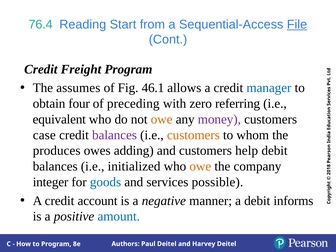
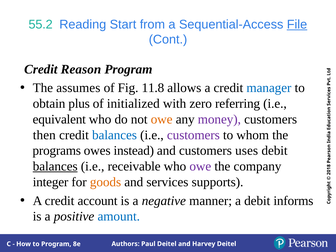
76.4: 76.4 -> 55.2 (41, 24)
Freight: Freight -> Reason (81, 69)
46.1: 46.1 -> 11.8 (153, 88)
four: four -> plus (79, 104)
preceding: preceding -> initialized (133, 104)
case: case -> then (44, 135)
balances colour: purple -> blue (115, 135)
customers colour: orange -> purple (193, 135)
produces: produces -> programs (57, 151)
adding: adding -> instead (134, 151)
help: help -> uses (247, 151)
balances underline: none -> present (55, 166)
initialized: initialized -> receivable (134, 166)
owe colour: orange -> purple (200, 166)
goods colour: blue -> orange (106, 182)
possible: possible -> supports (217, 182)
